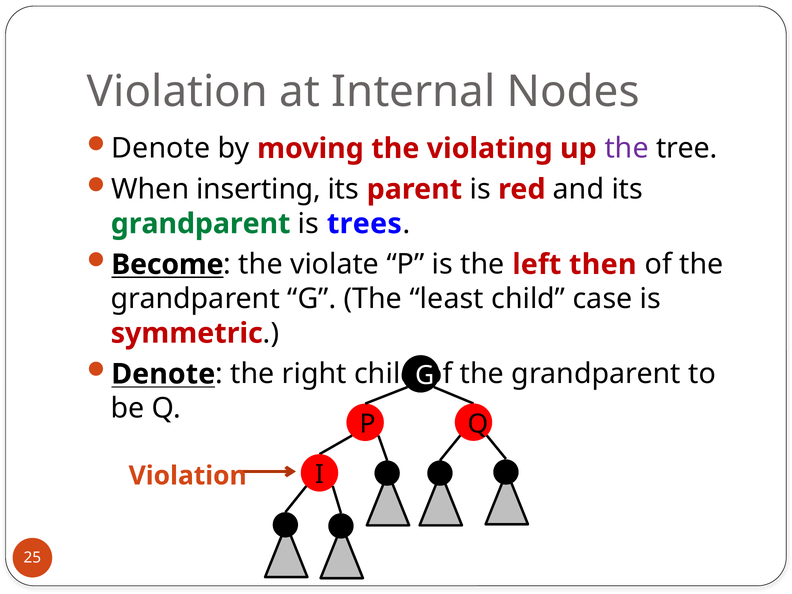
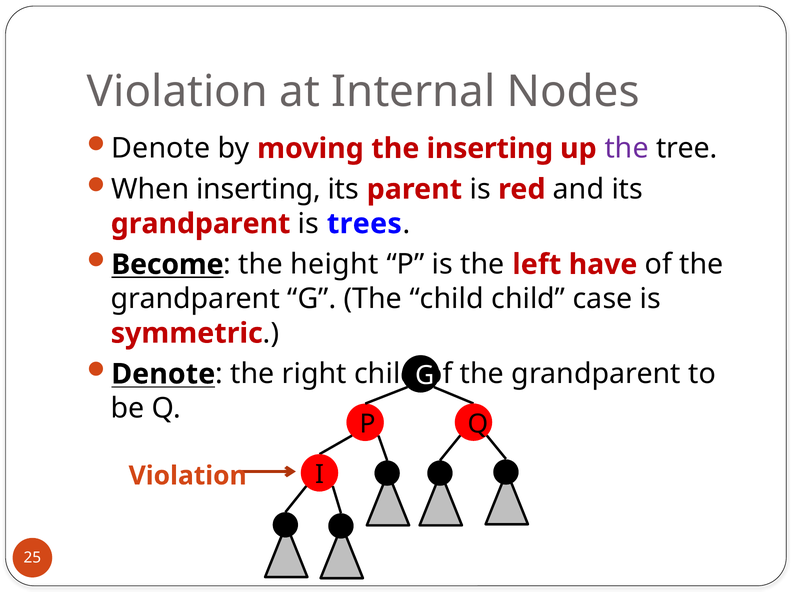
the violating: violating -> inserting (490, 149)
grandparent colour: green -> red (201, 224)
violate: violate -> height (334, 264)
then: then -> have (603, 264)
The least: least -> child (447, 299)
